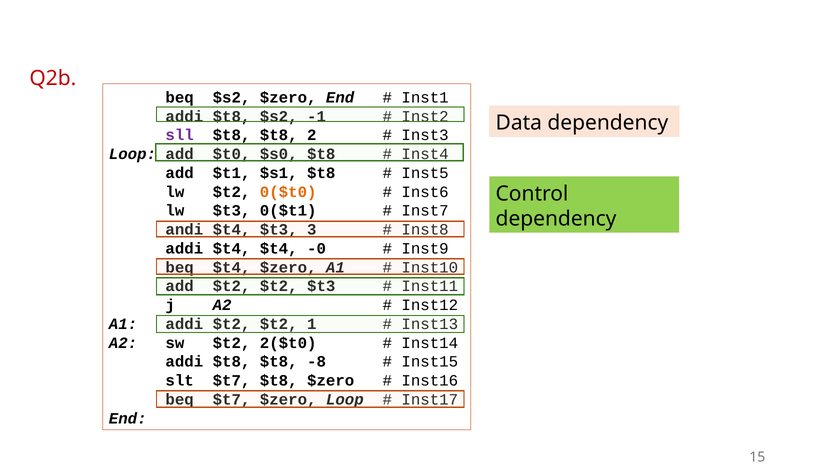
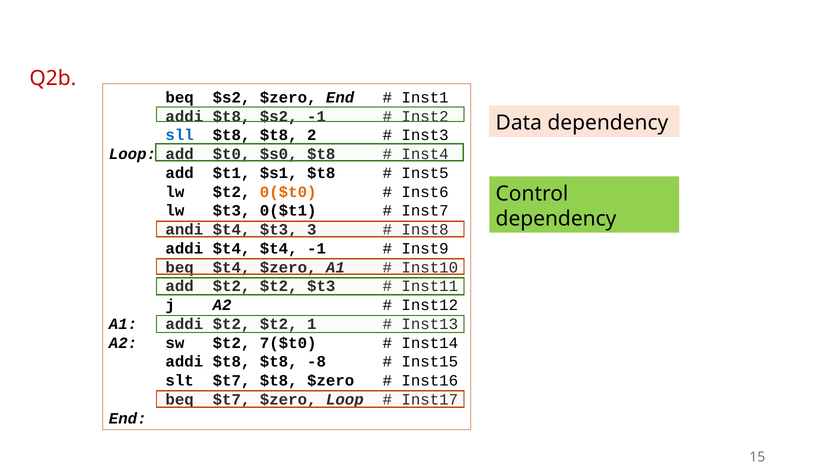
sll colour: purple -> blue (180, 135)
$t4 -0: -0 -> -1 (317, 248)
2($t0: 2($t0 -> 7($t0 (288, 343)
